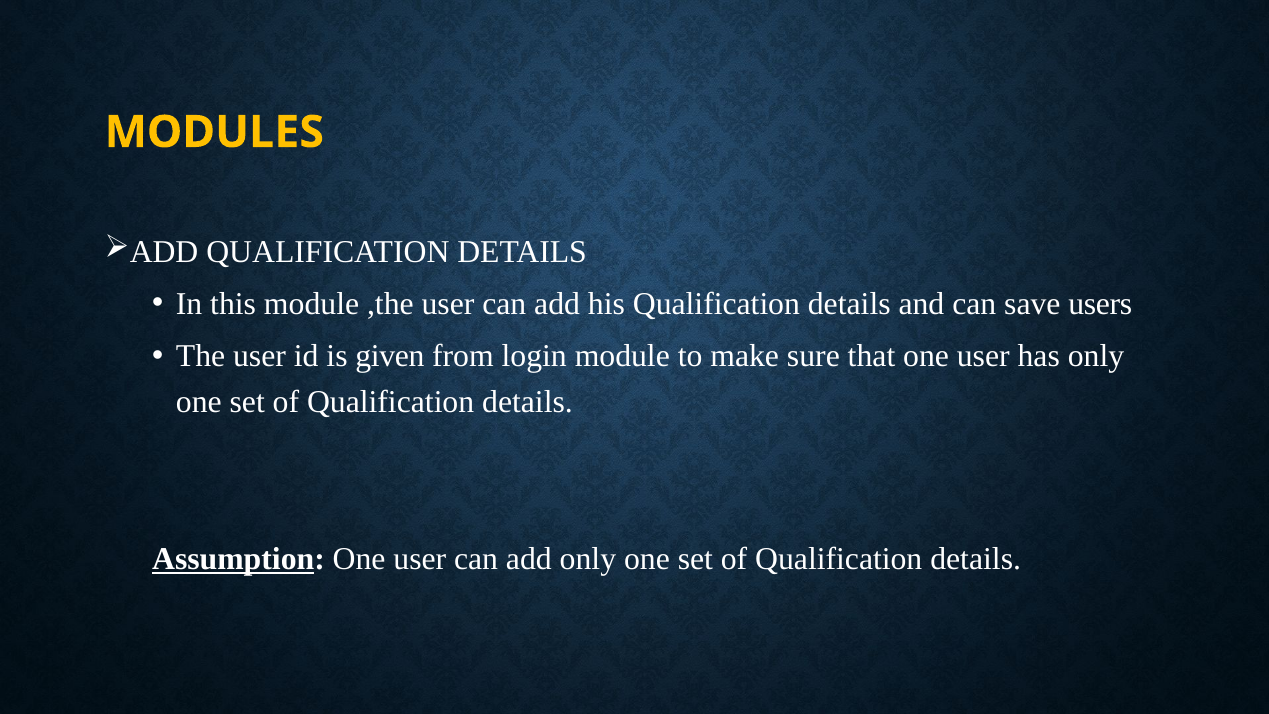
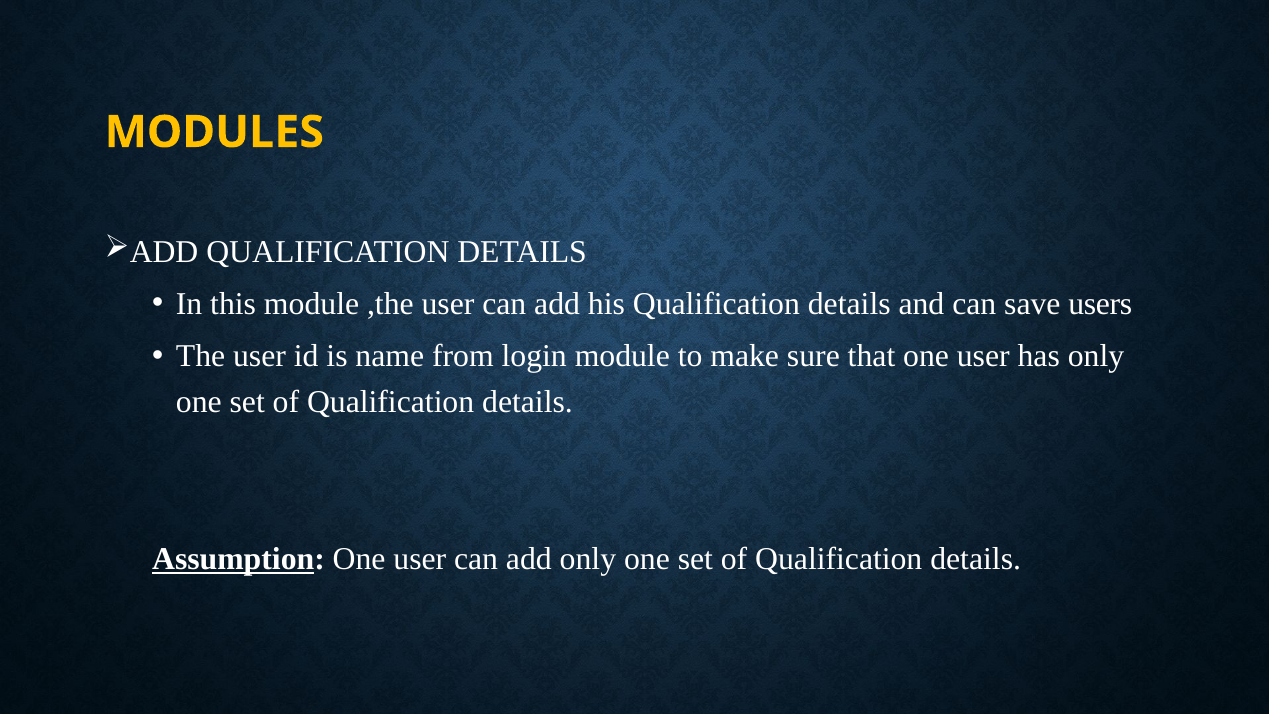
given: given -> name (390, 356)
